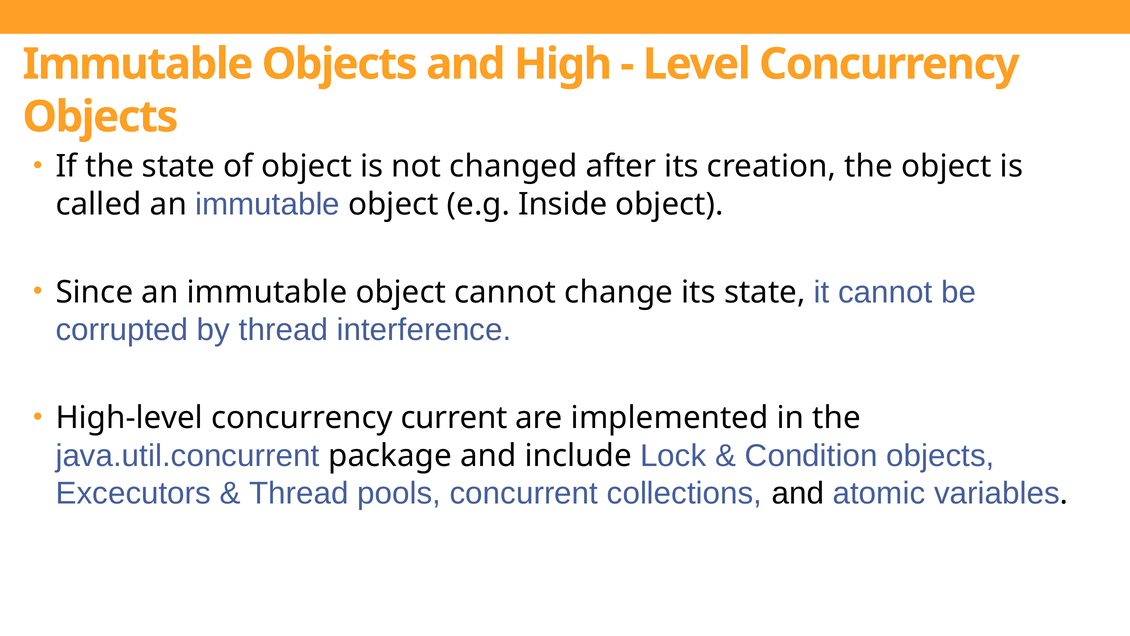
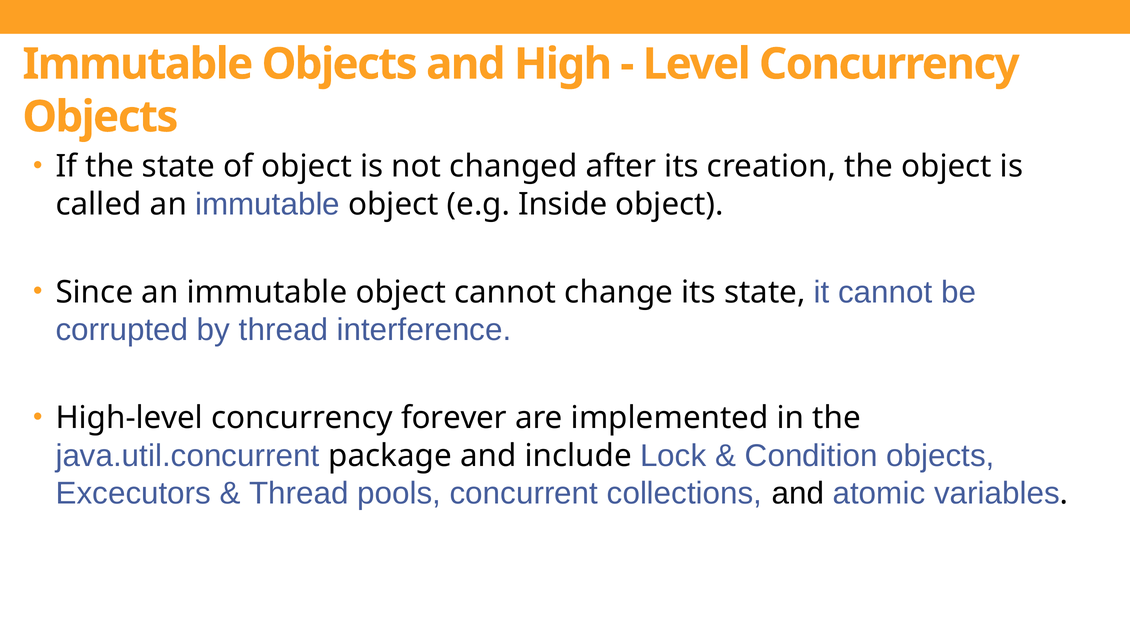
current: current -> forever (454, 418)
